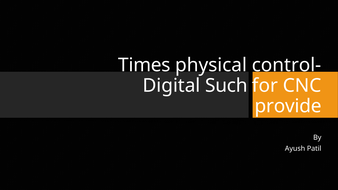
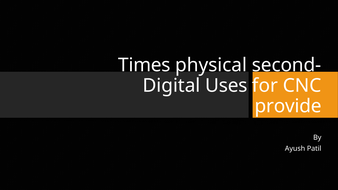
control-: control- -> second- (287, 65)
Such: Such -> Uses (226, 86)
